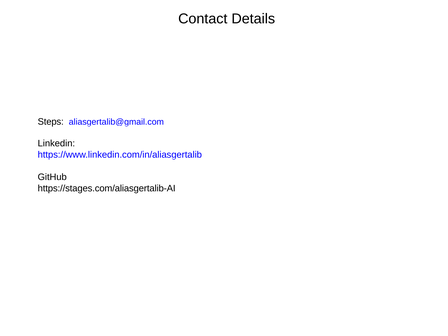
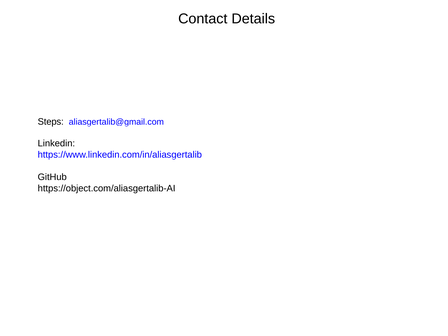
https://stages.com/aliasgertalib-AI: https://stages.com/aliasgertalib-AI -> https://object.com/aliasgertalib-AI (107, 188)
